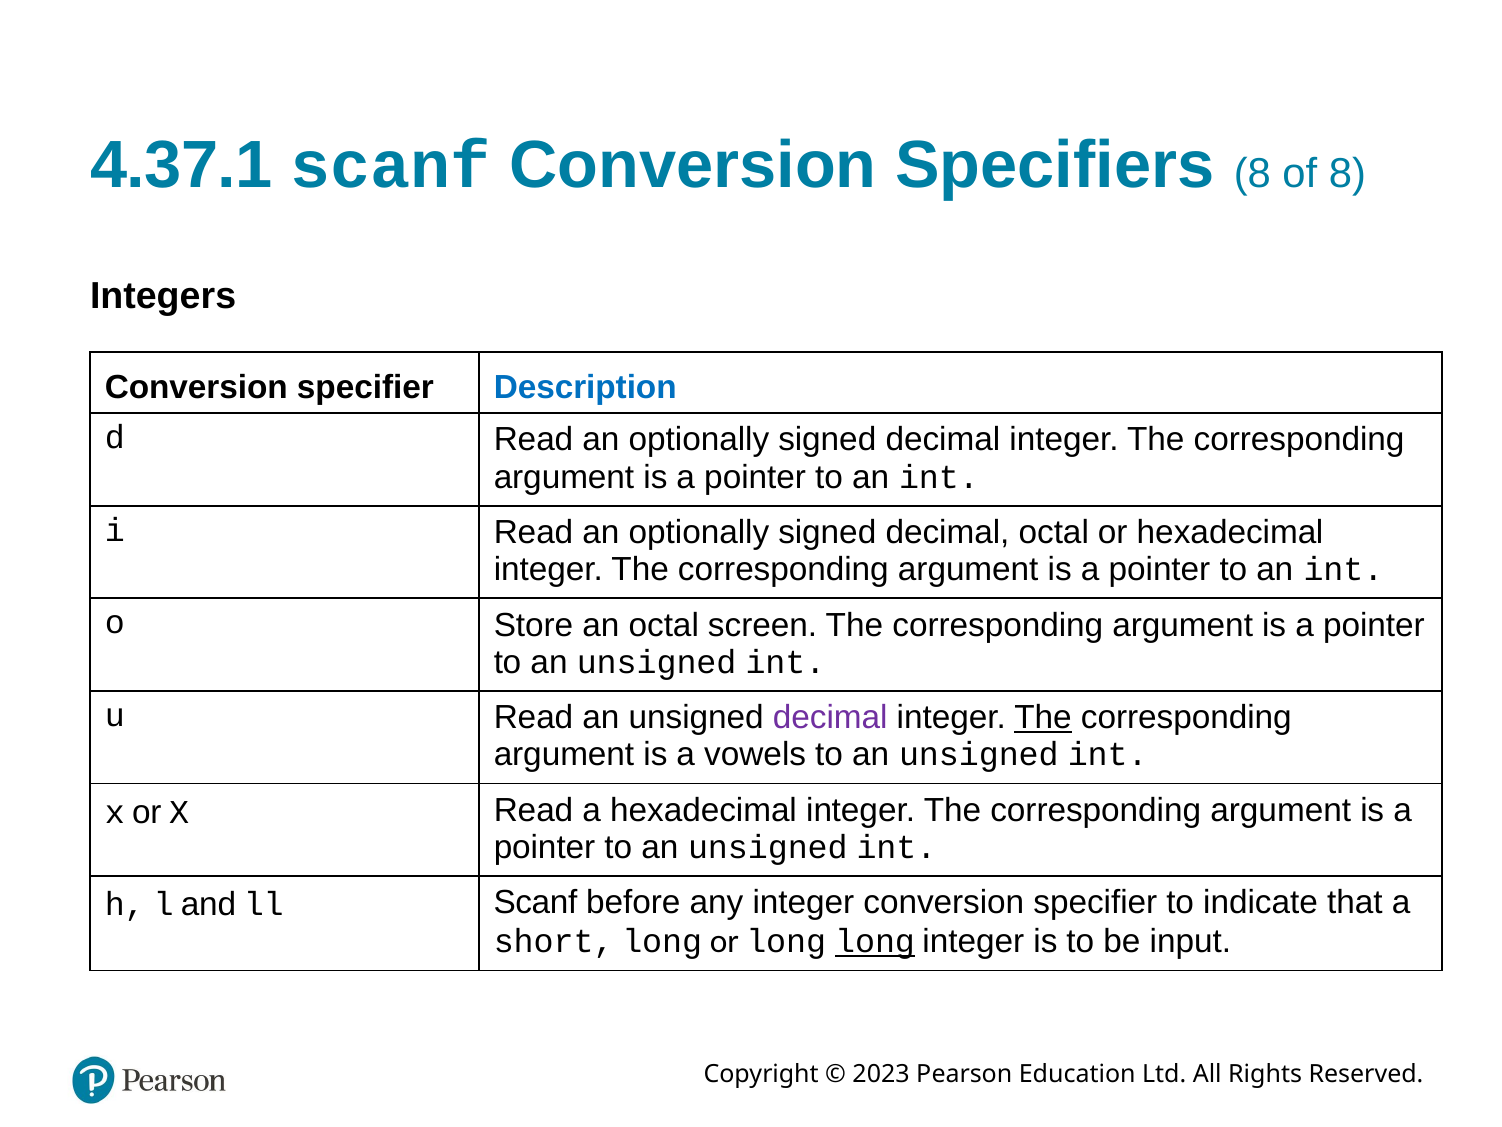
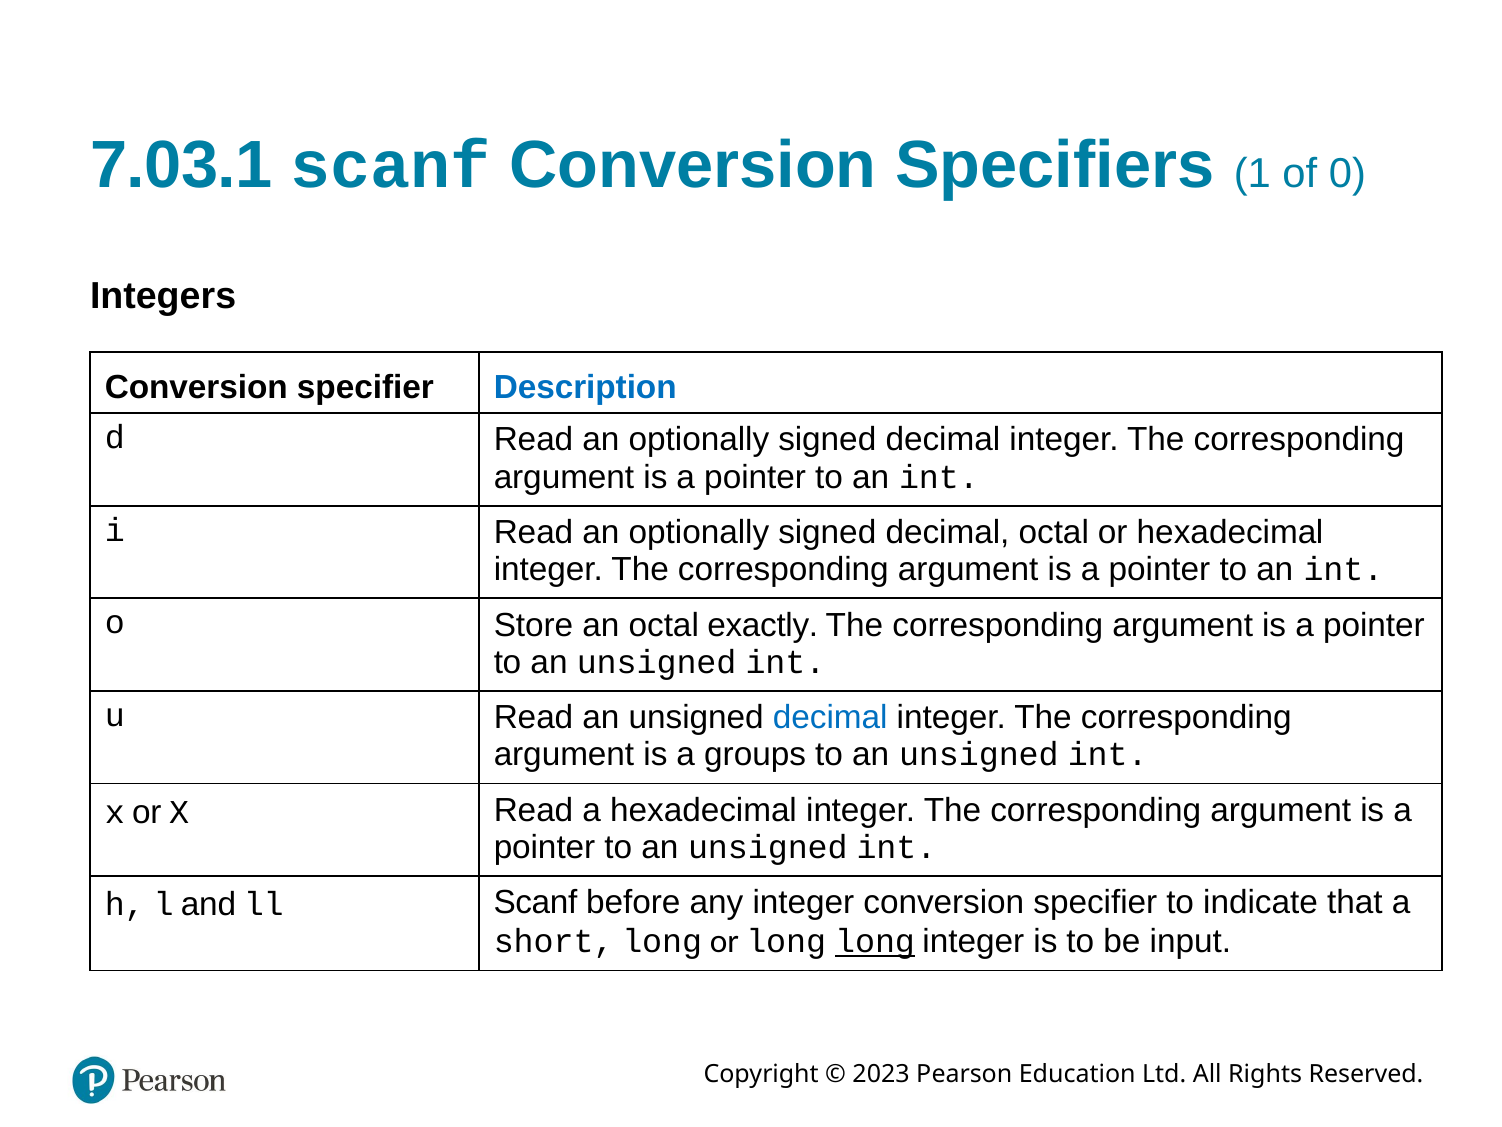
4.37.1: 4.37.1 -> 7.03.1 (181, 165)
Specifiers 8: 8 -> 1 (1252, 173)
of 8: 8 -> 0 (1347, 173)
screen: screen -> exactly (763, 625)
decimal colour: purple -> blue (830, 717)
The underline: present -> none (1043, 717)
vowels: vowels -> groups (755, 754)
